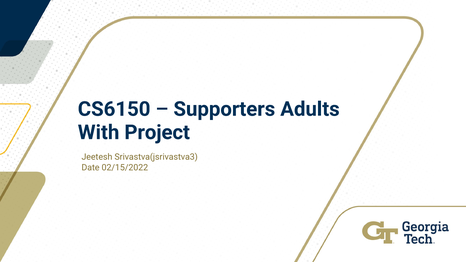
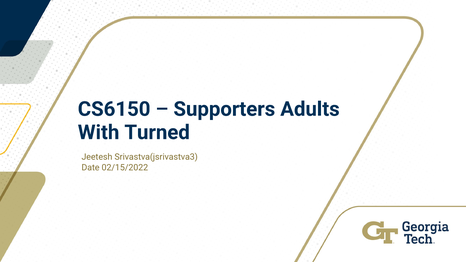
Project: Project -> Turned (157, 132)
